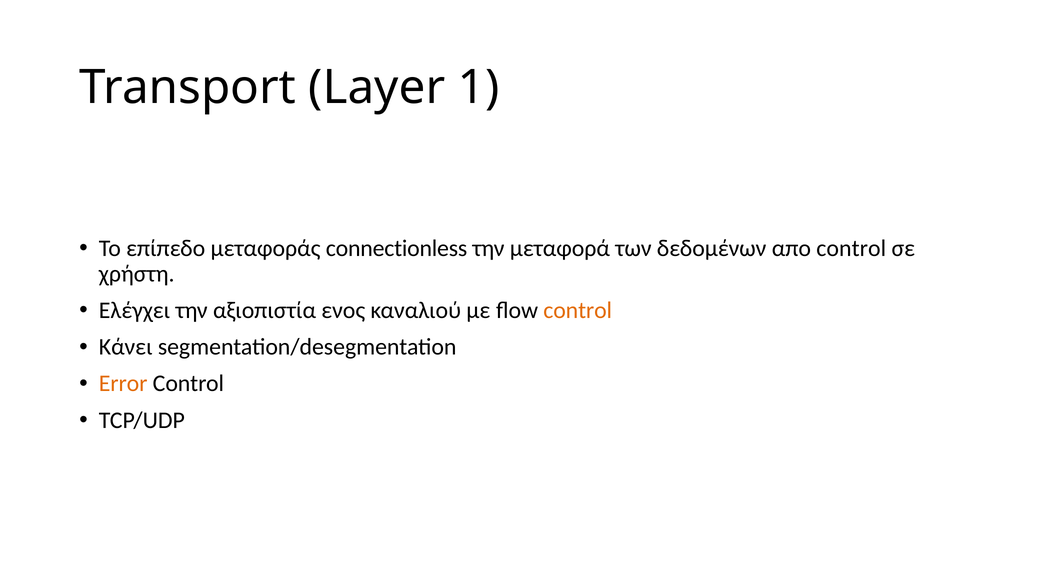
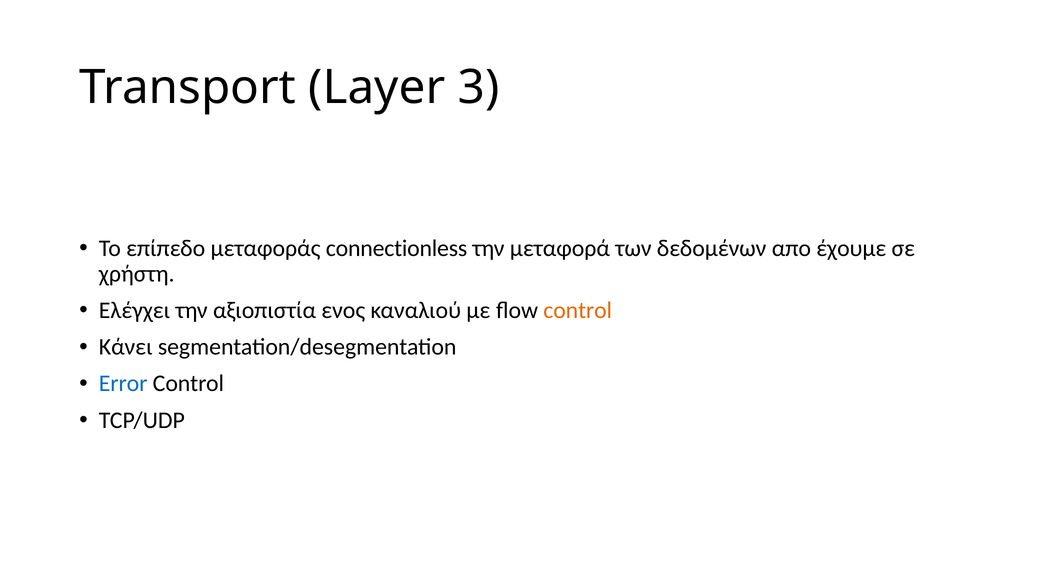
1: 1 -> 3 (479, 87)
απο control: control -> έχουμε (851, 248)
Error colour: orange -> blue (123, 384)
